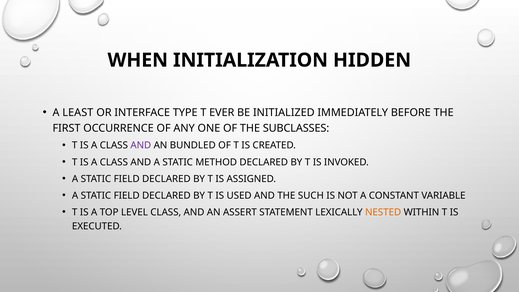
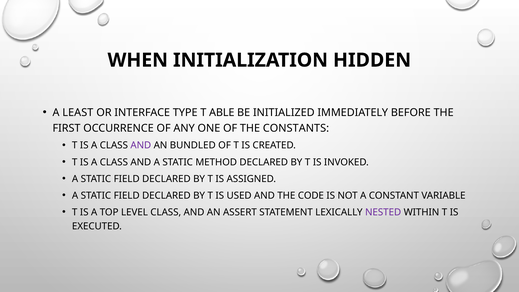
EVER: EVER -> ABLE (222, 113)
SUBCLASSES: SUBCLASSES -> CONSTANTS (296, 128)
SUCH: SUCH -> CODE (311, 196)
NESTED colour: orange -> purple (383, 212)
